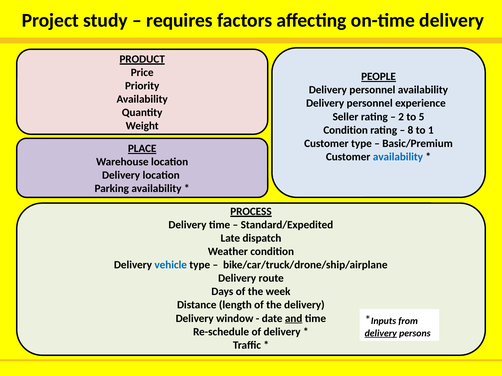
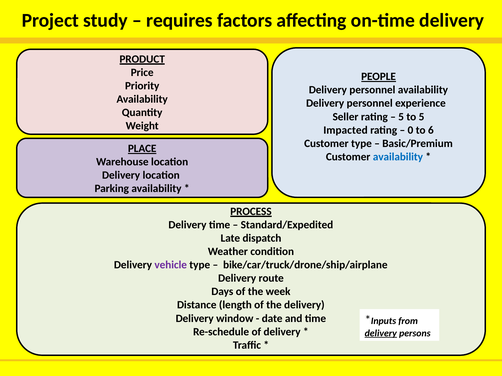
2: 2 -> 5 (401, 117)
Condition: Condition -> Impacted (345, 130)
8: 8 -> 0 (410, 130)
1: 1 -> 6 (431, 130)
vehicle colour: blue -> purple (171, 265)
and underline: present -> none (294, 319)
